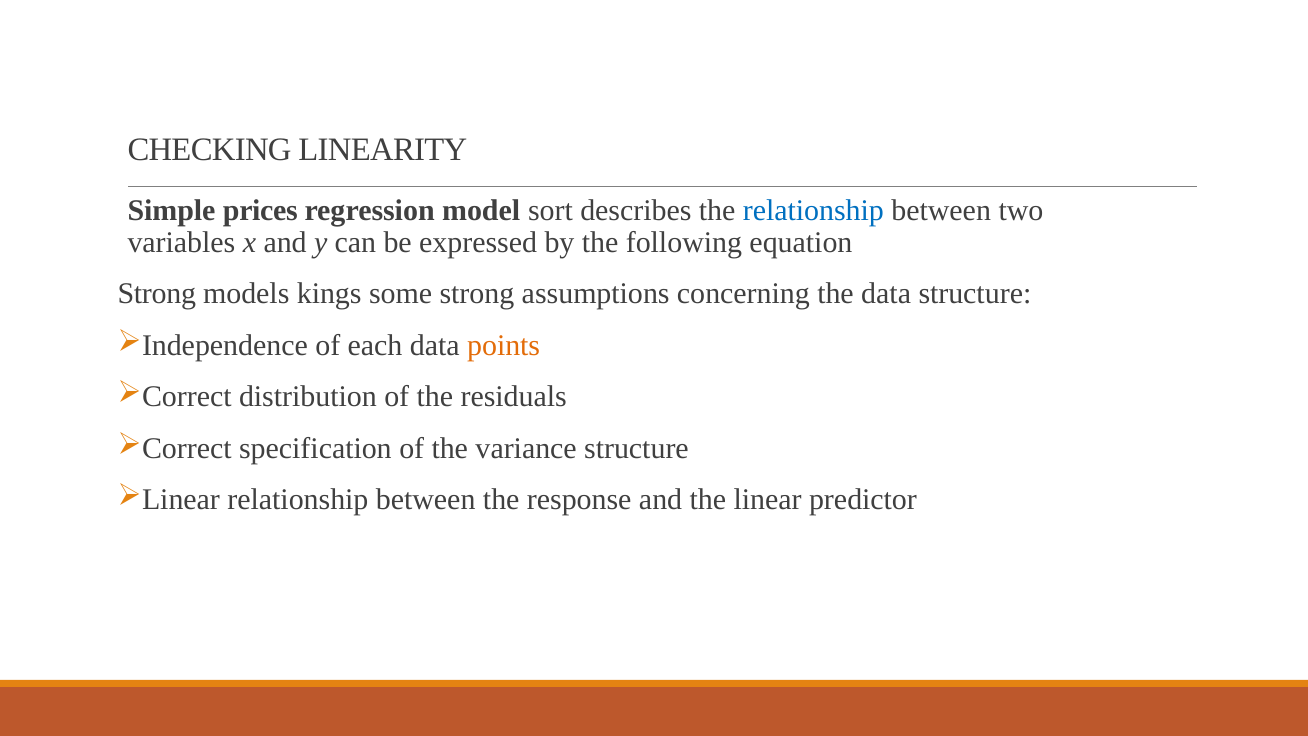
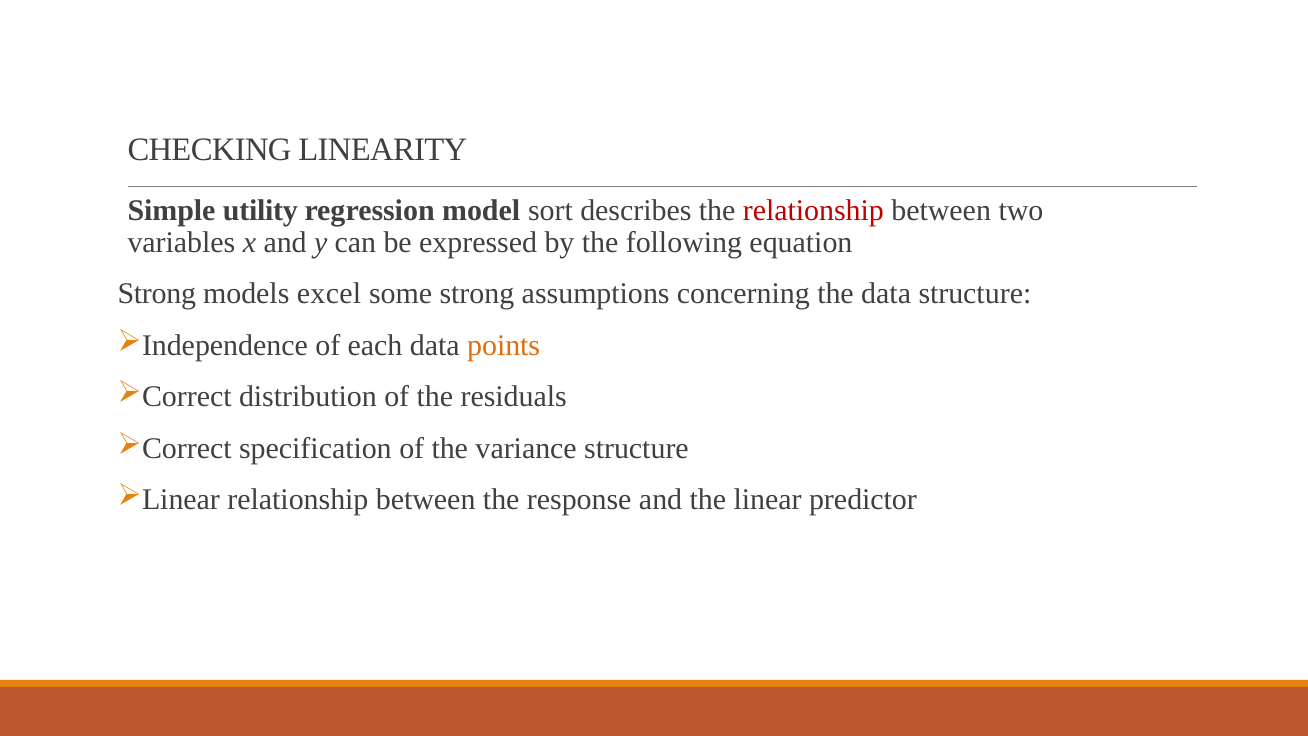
prices: prices -> utility (260, 210)
relationship colour: blue -> red (813, 210)
kings: kings -> excel (329, 294)
